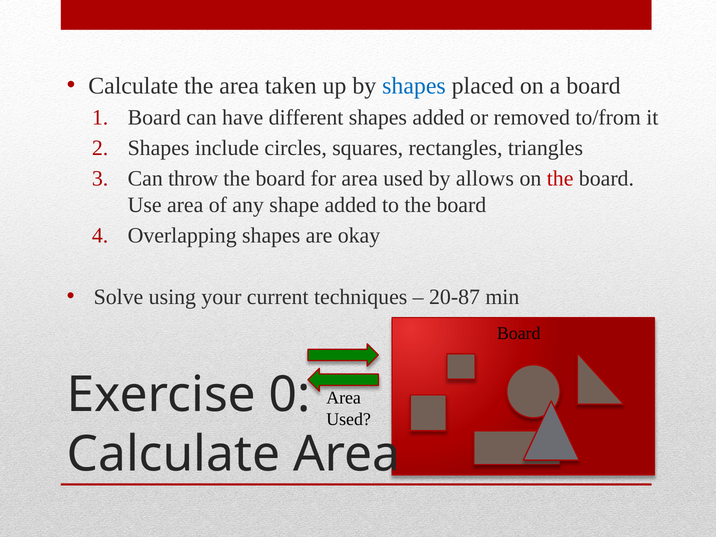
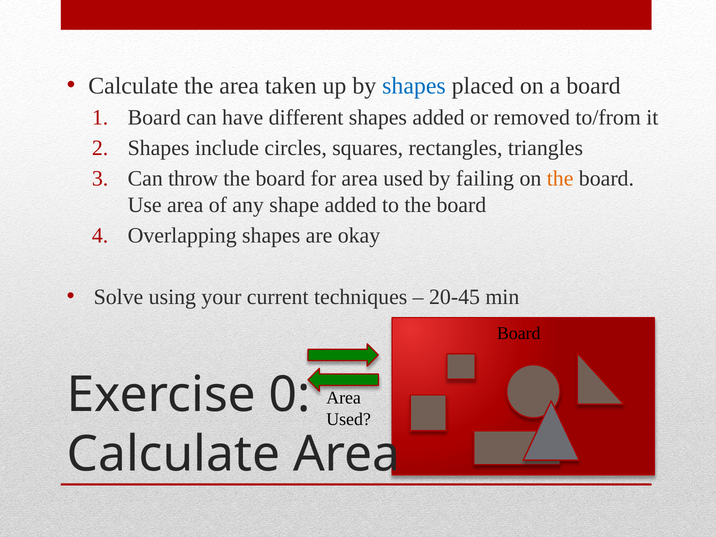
allows: allows -> failing (485, 179)
the colour: red -> orange (560, 179)
20-87: 20-87 -> 20-45 (455, 297)
